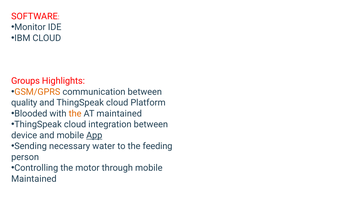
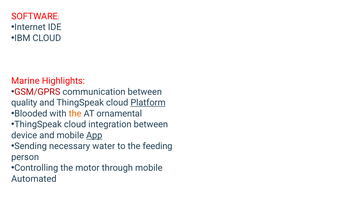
Monitor: Monitor -> Internet (30, 27)
Groups: Groups -> Marine (25, 81)
GSM/GPRS colour: orange -> red (37, 92)
Platform underline: none -> present (148, 102)
AT maintained: maintained -> ornamental (119, 113)
Maintained: Maintained -> Automated (34, 178)
